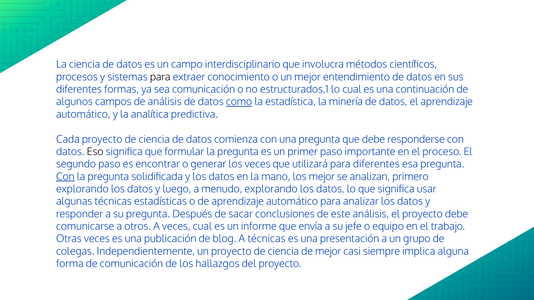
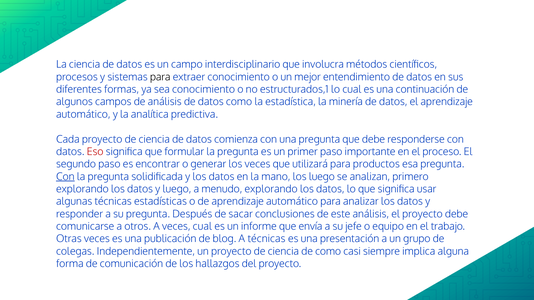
sea comunicación: comunicación -> conocimiento (204, 90)
como underline: present -> none (239, 102)
Eso colour: black -> red (95, 152)
para diferentes: diferentes -> productos (376, 164)
los mejor: mejor -> luego (322, 177)
de mejor: mejor -> como (328, 252)
